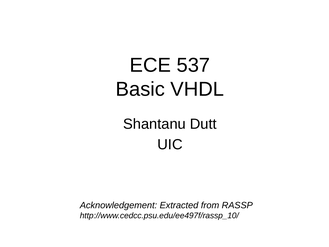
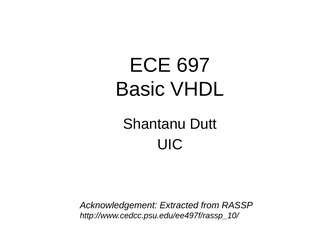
537: 537 -> 697 (193, 65)
